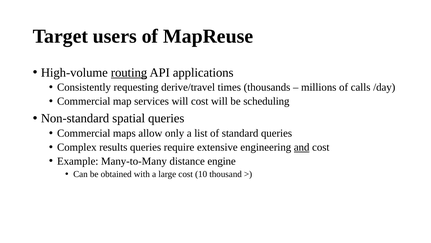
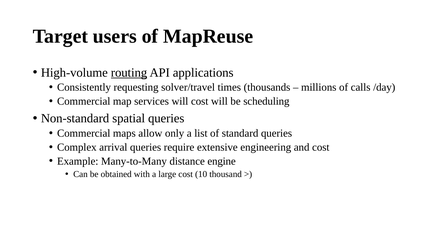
derive/travel: derive/travel -> solver/travel (188, 87)
results: results -> arrival (113, 147)
and underline: present -> none (302, 147)
